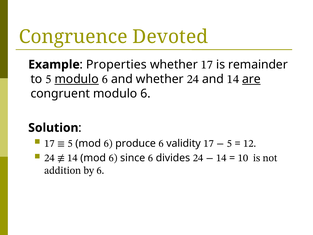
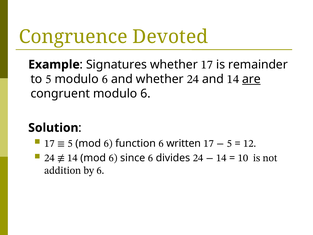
Properties: Properties -> Signatures (117, 64)
modulo underline: present -> none (77, 79)
produce: produce -> function (136, 143)
validity: validity -> written (184, 143)
